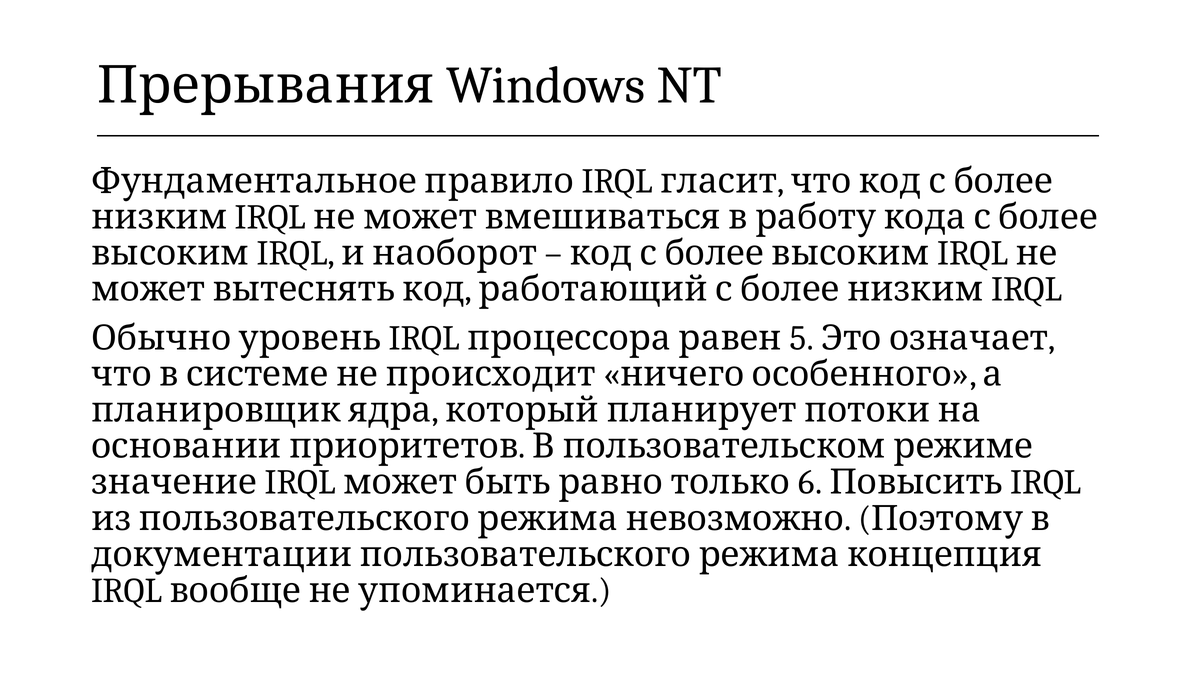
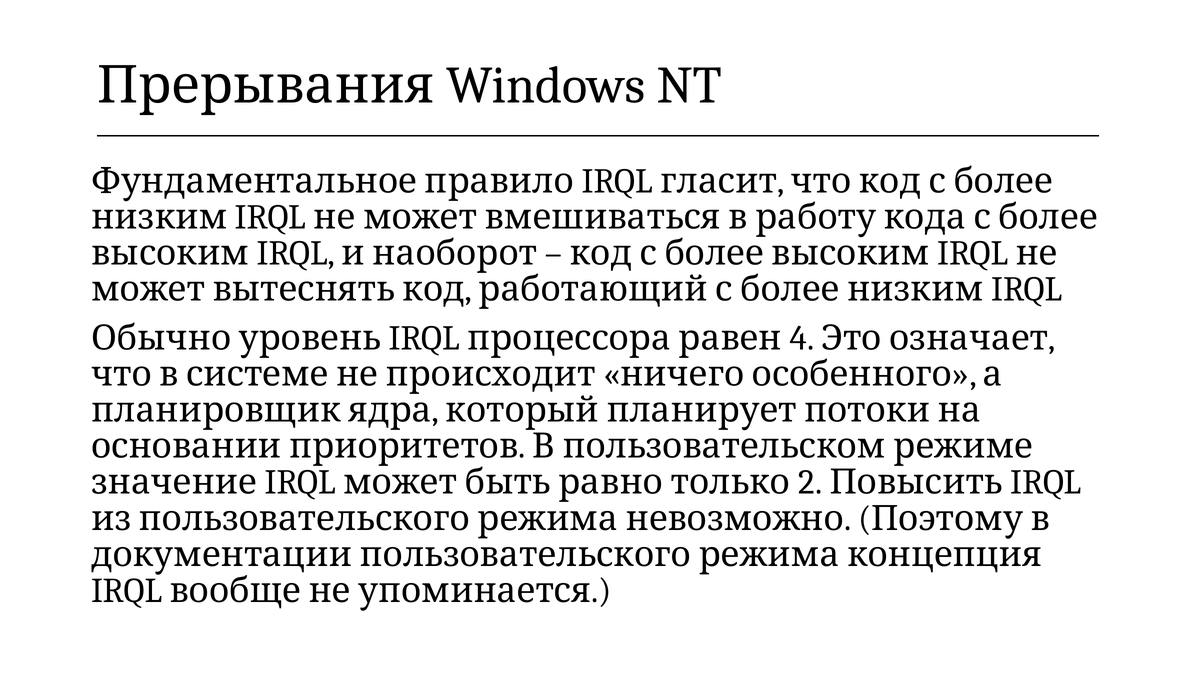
5: 5 -> 4 (802, 338)
6: 6 -> 2 (810, 482)
